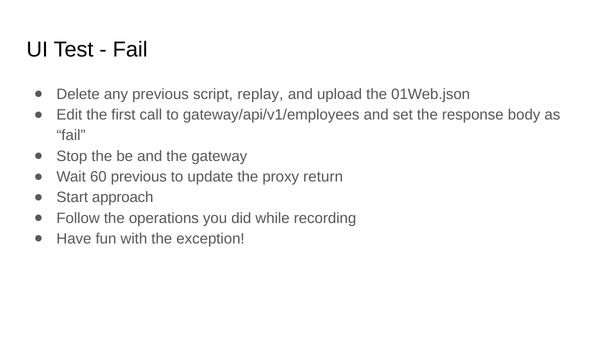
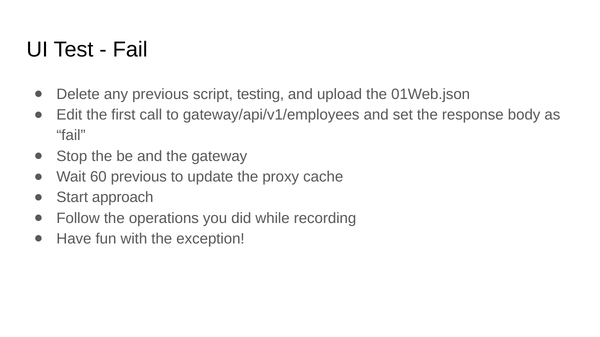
replay: replay -> testing (261, 94)
return: return -> cache (323, 177)
